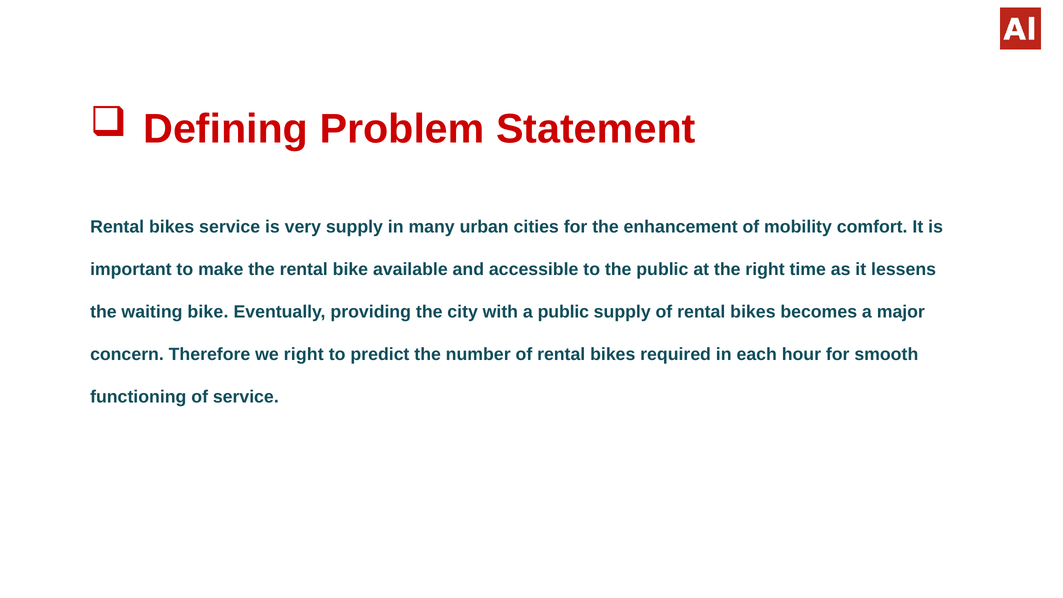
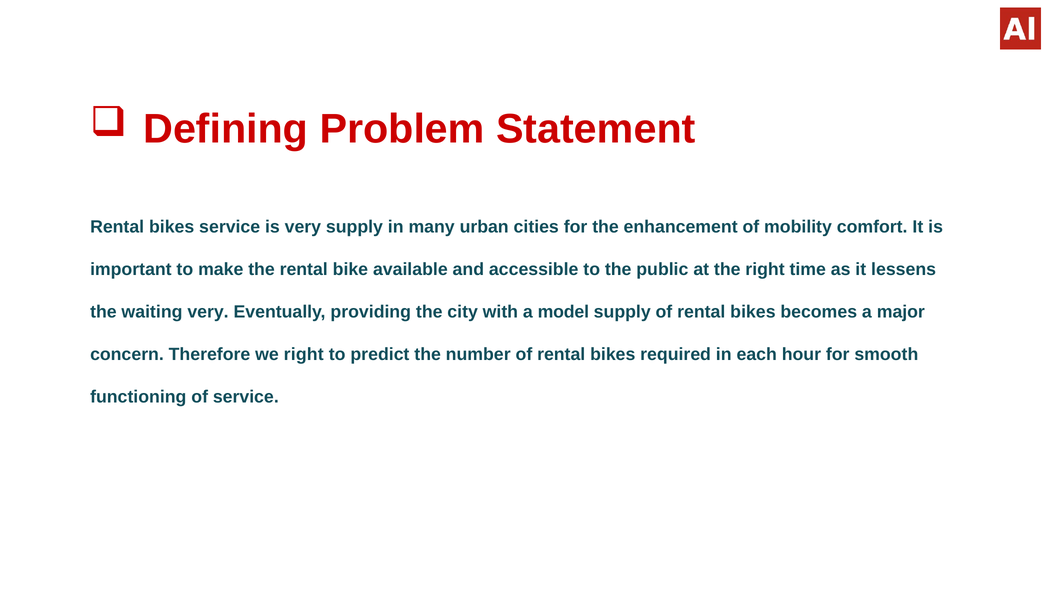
waiting bike: bike -> very (208, 312)
a public: public -> model (563, 312)
